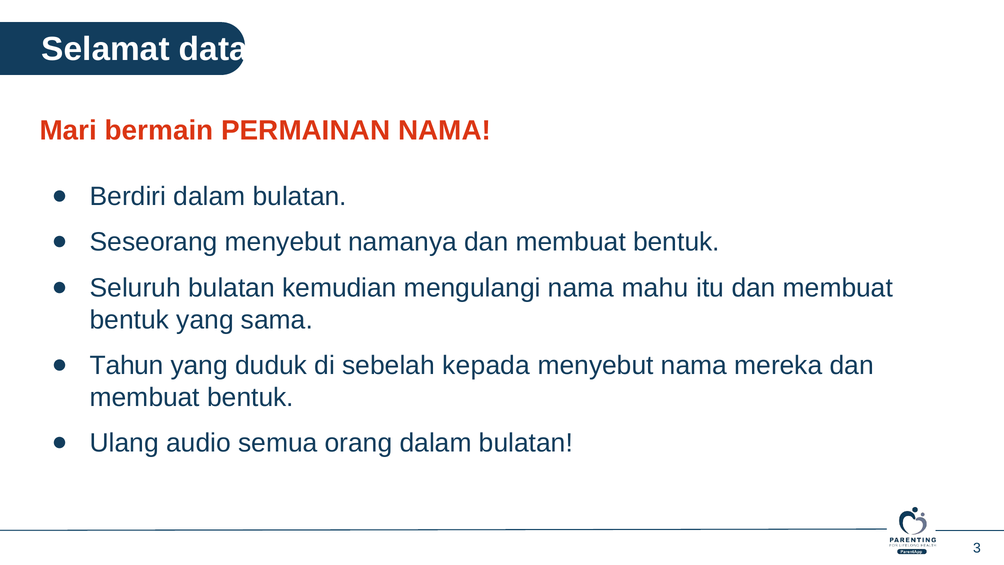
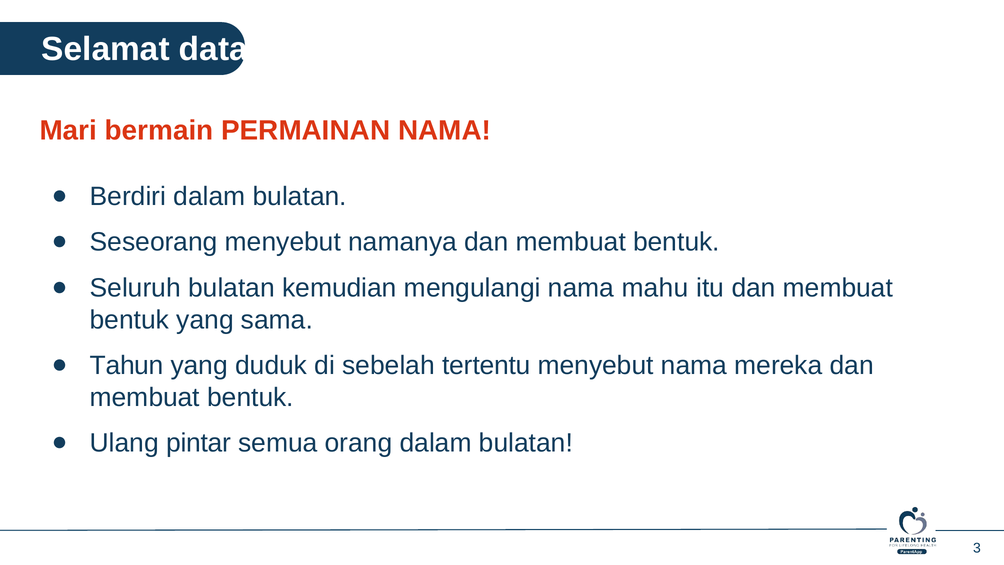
kepada: kepada -> tertentu (486, 365)
audio: audio -> pintar (199, 443)
